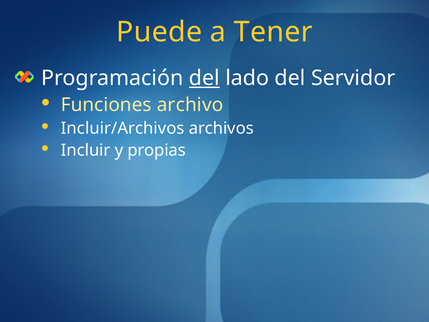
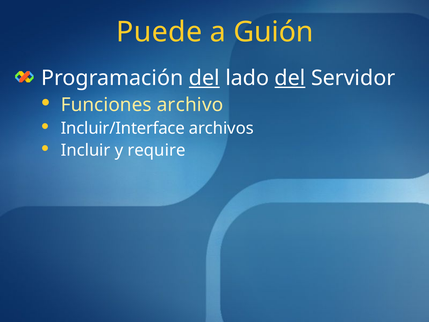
Tener: Tener -> Guión (273, 32)
del underline: none -> present (290, 78)
Incluir/Archivos: Incluir/Archivos -> Incluir/Interface (123, 128)
propias: propias -> require (156, 150)
